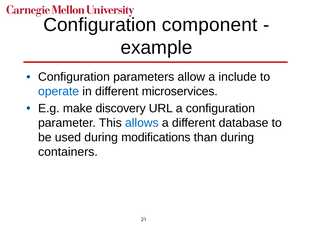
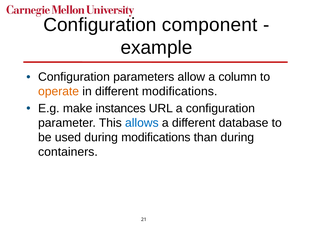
include: include -> column (238, 77)
operate colour: blue -> orange (59, 92)
different microservices: microservices -> modifications (180, 92)
discovery: discovery -> instances (121, 109)
